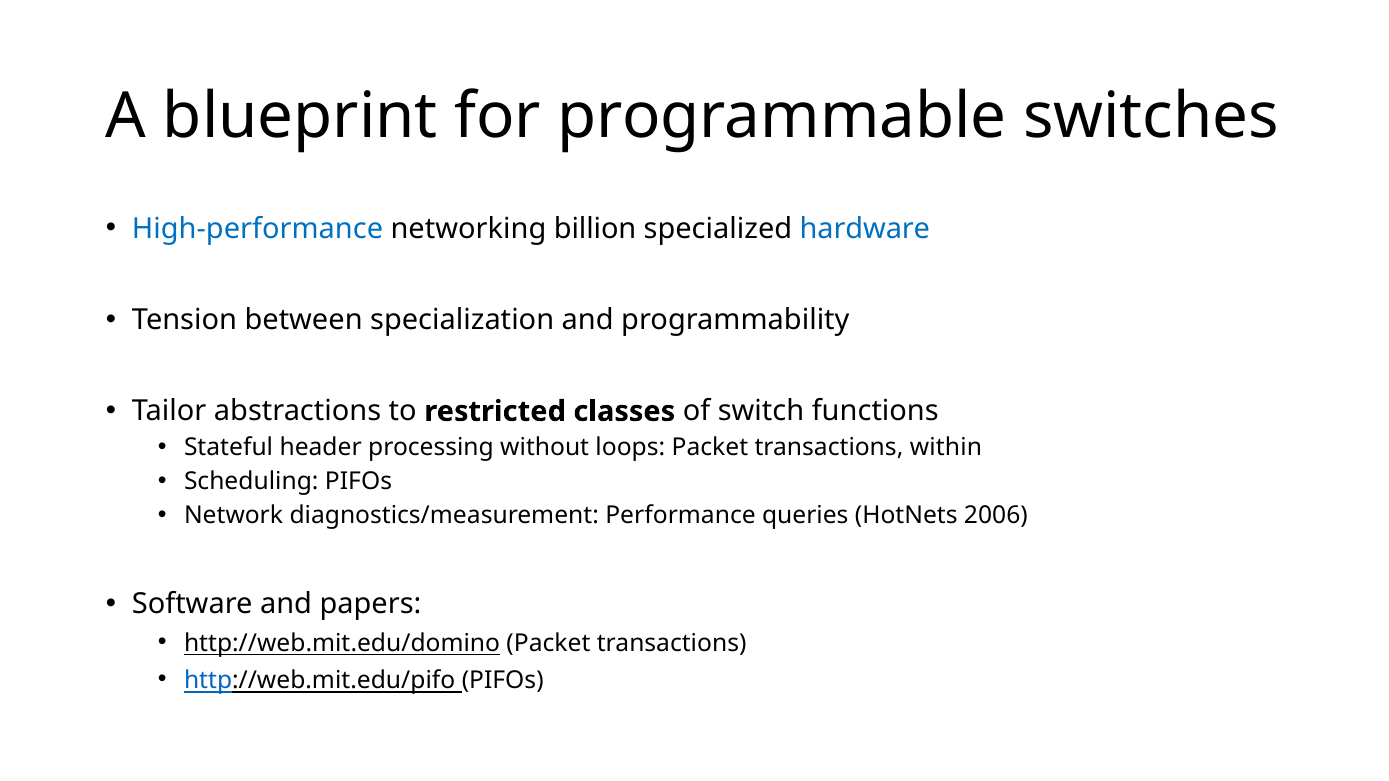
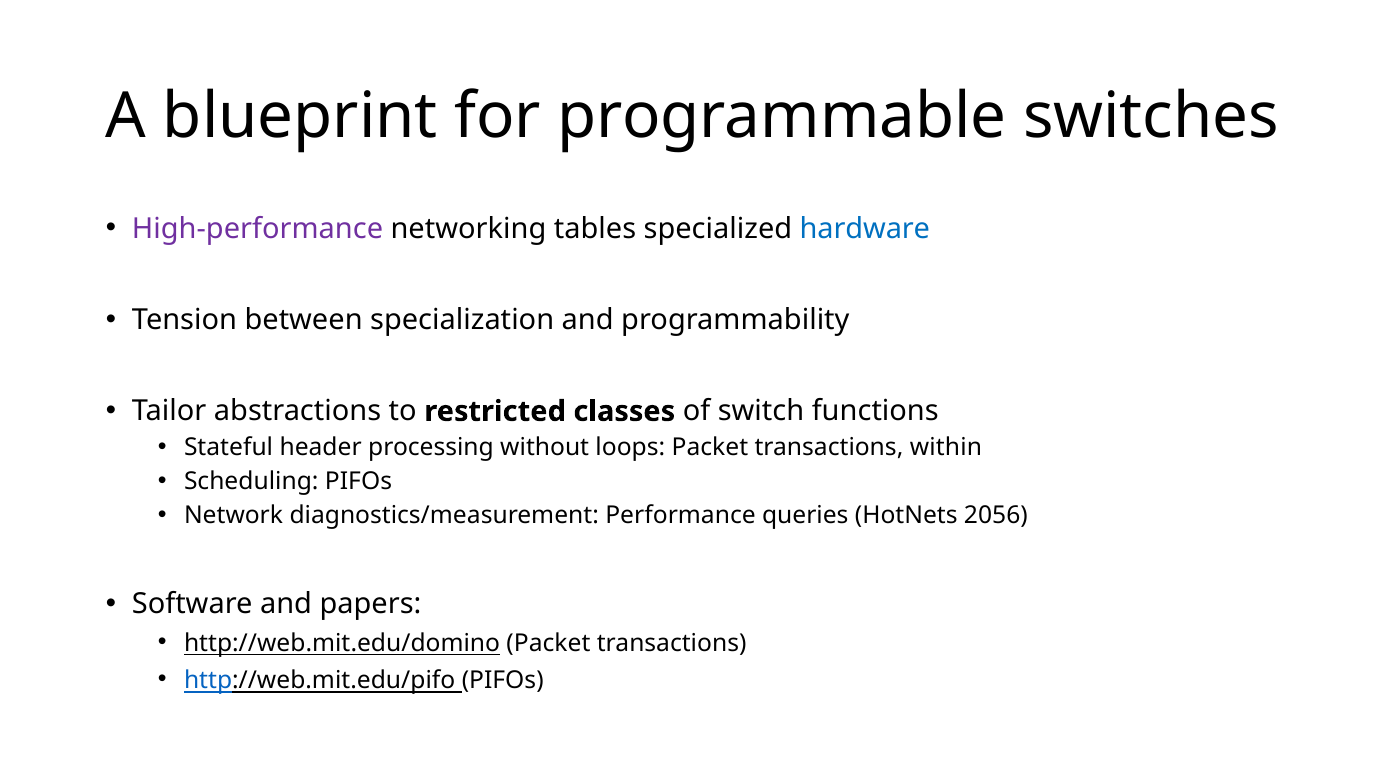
High-performance colour: blue -> purple (258, 229)
billion: billion -> tables (595, 229)
2006: 2006 -> 2056 (996, 515)
